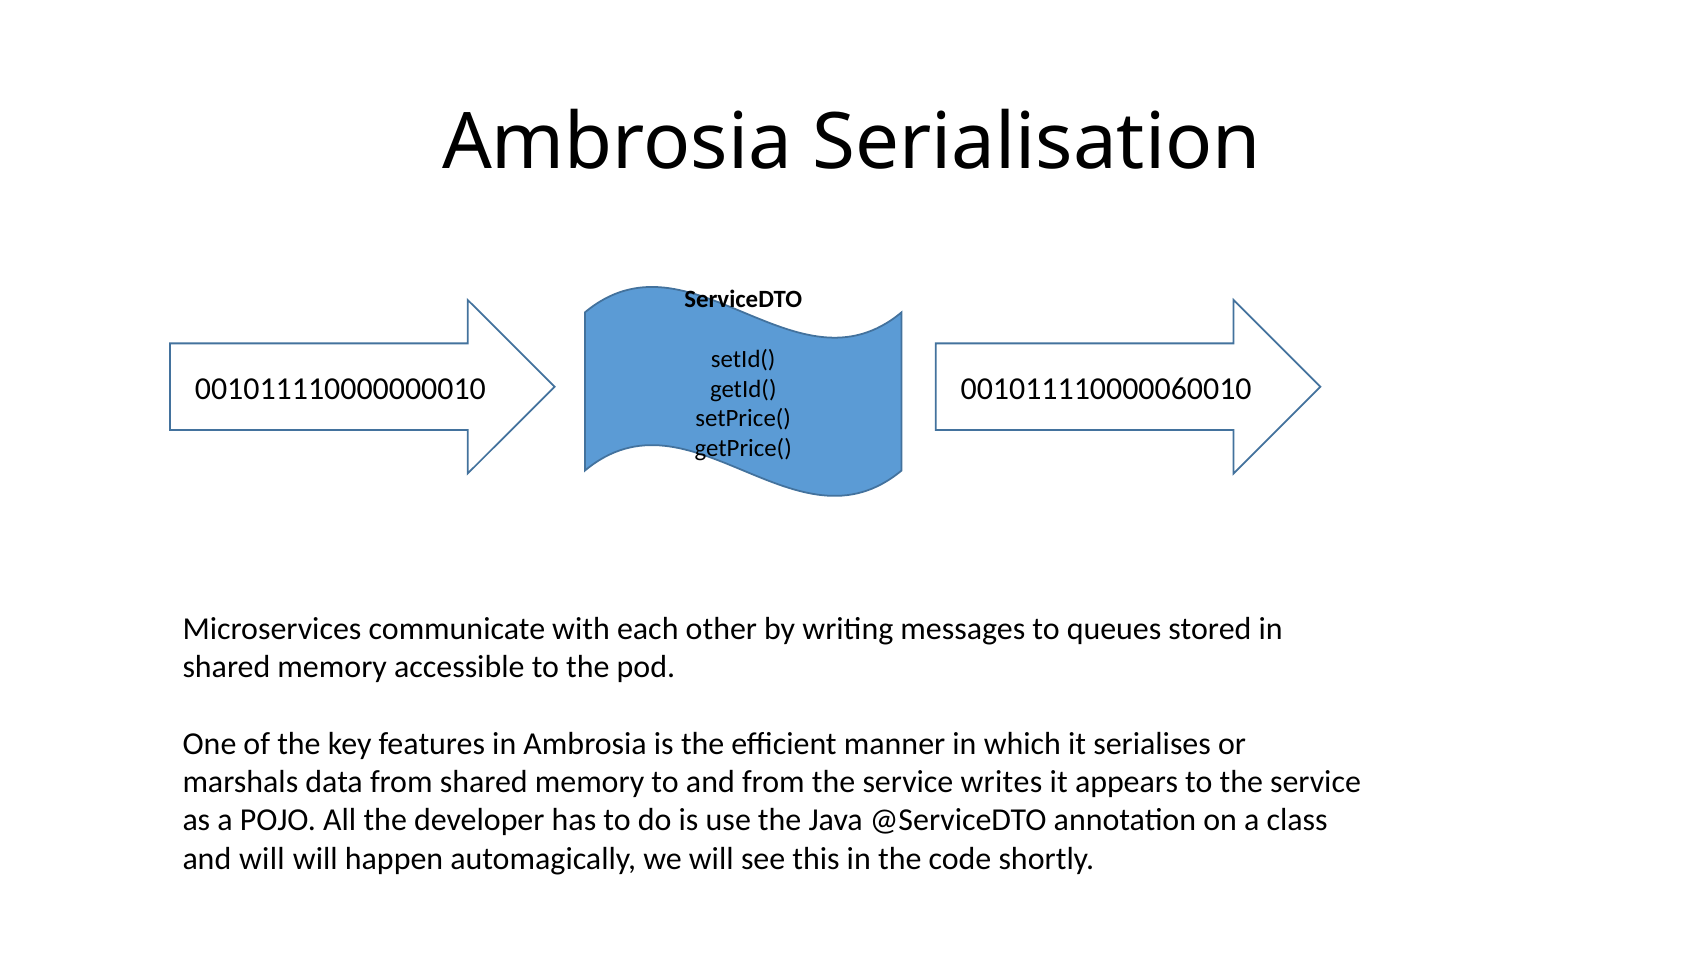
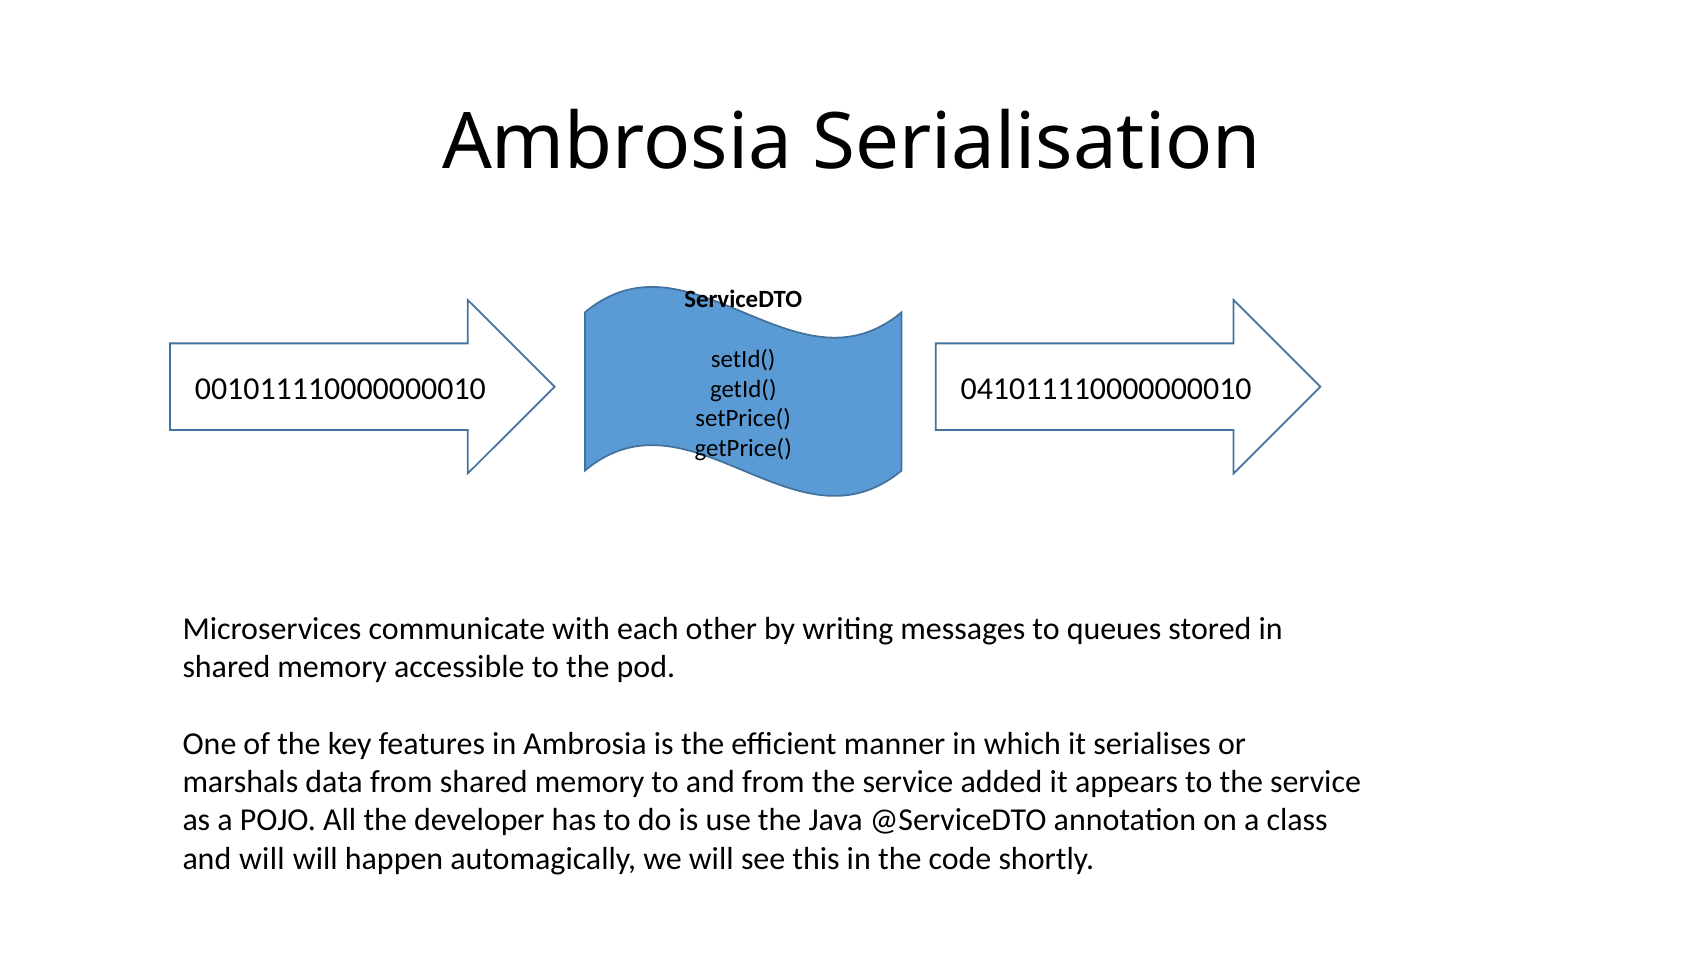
001011110000060010: 001011110000060010 -> 041011110000000010 (1106, 389)
writes: writes -> added (1001, 782)
